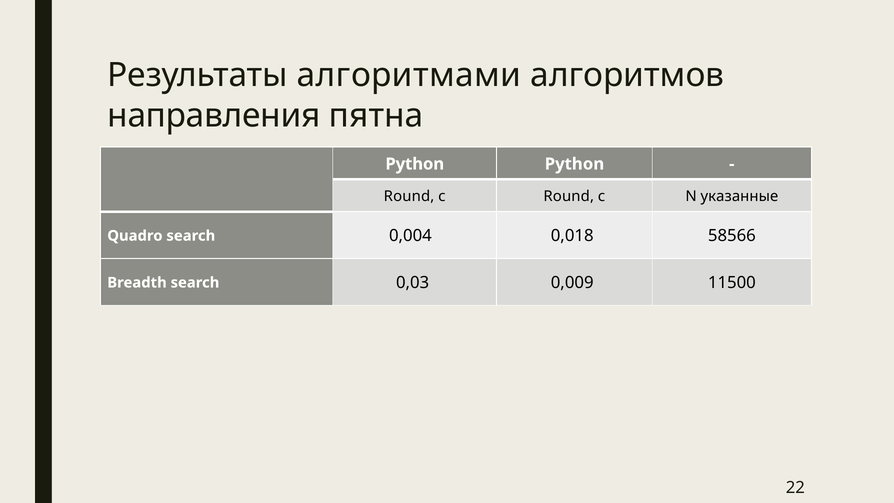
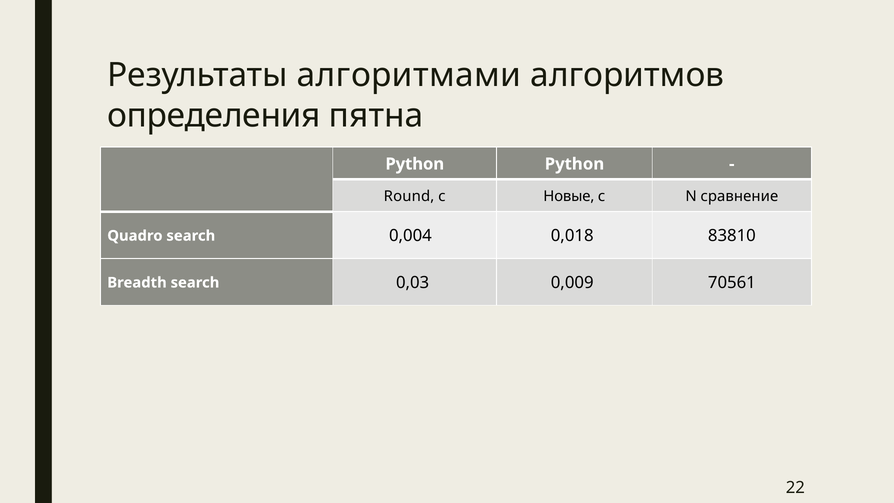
направления: направления -> определения (214, 116)
с Round: Round -> Новые (569, 196)
указанные: указанные -> сравнение (739, 196)
58566: 58566 -> 83810 (732, 236)
11500: 11500 -> 70561 (732, 283)
